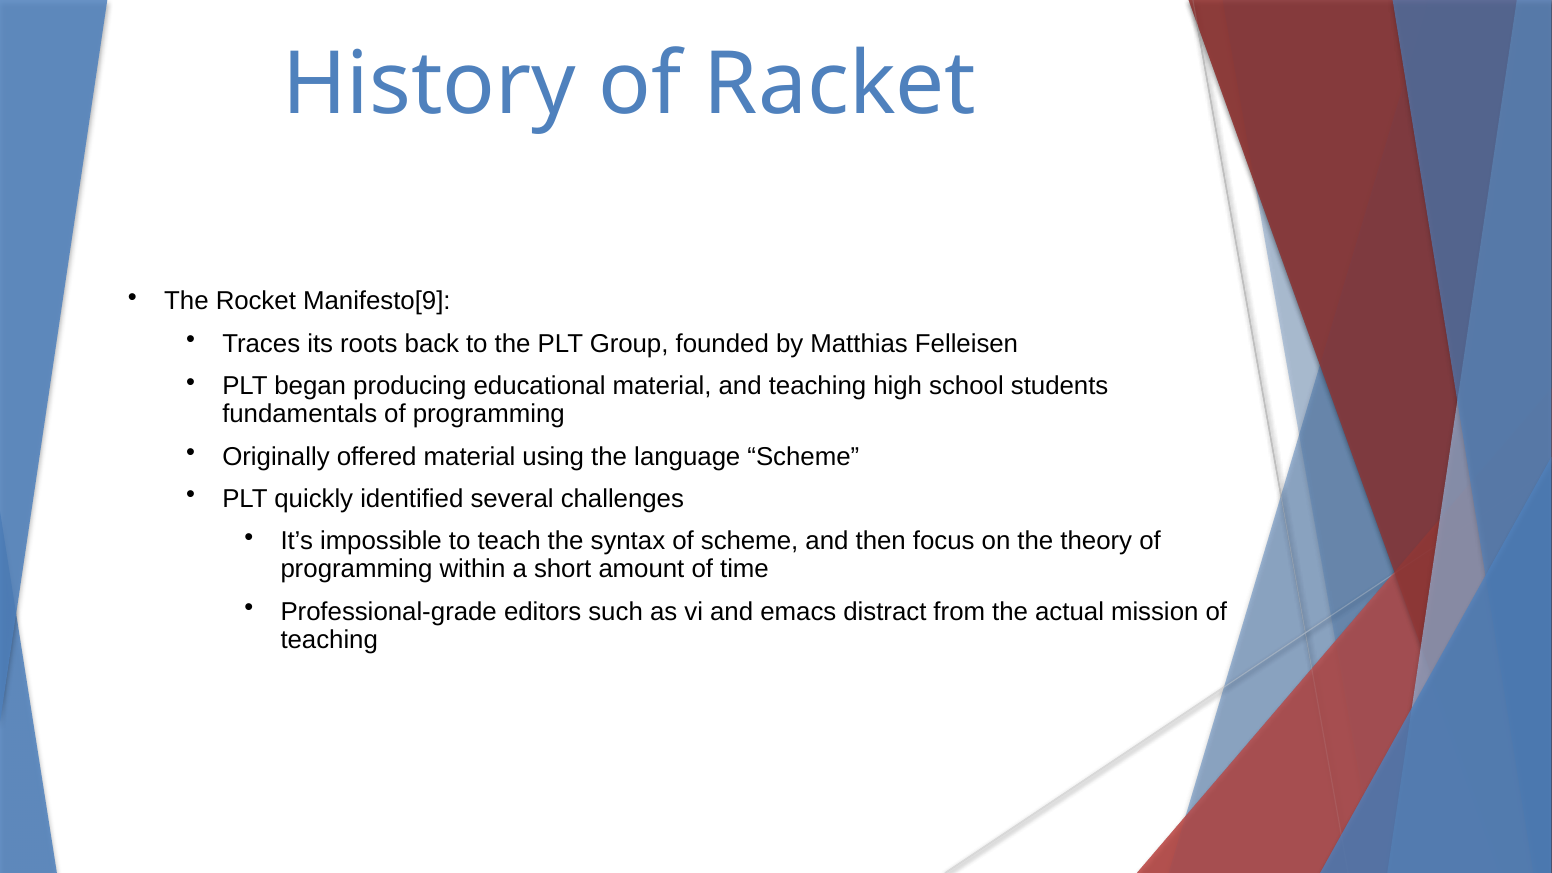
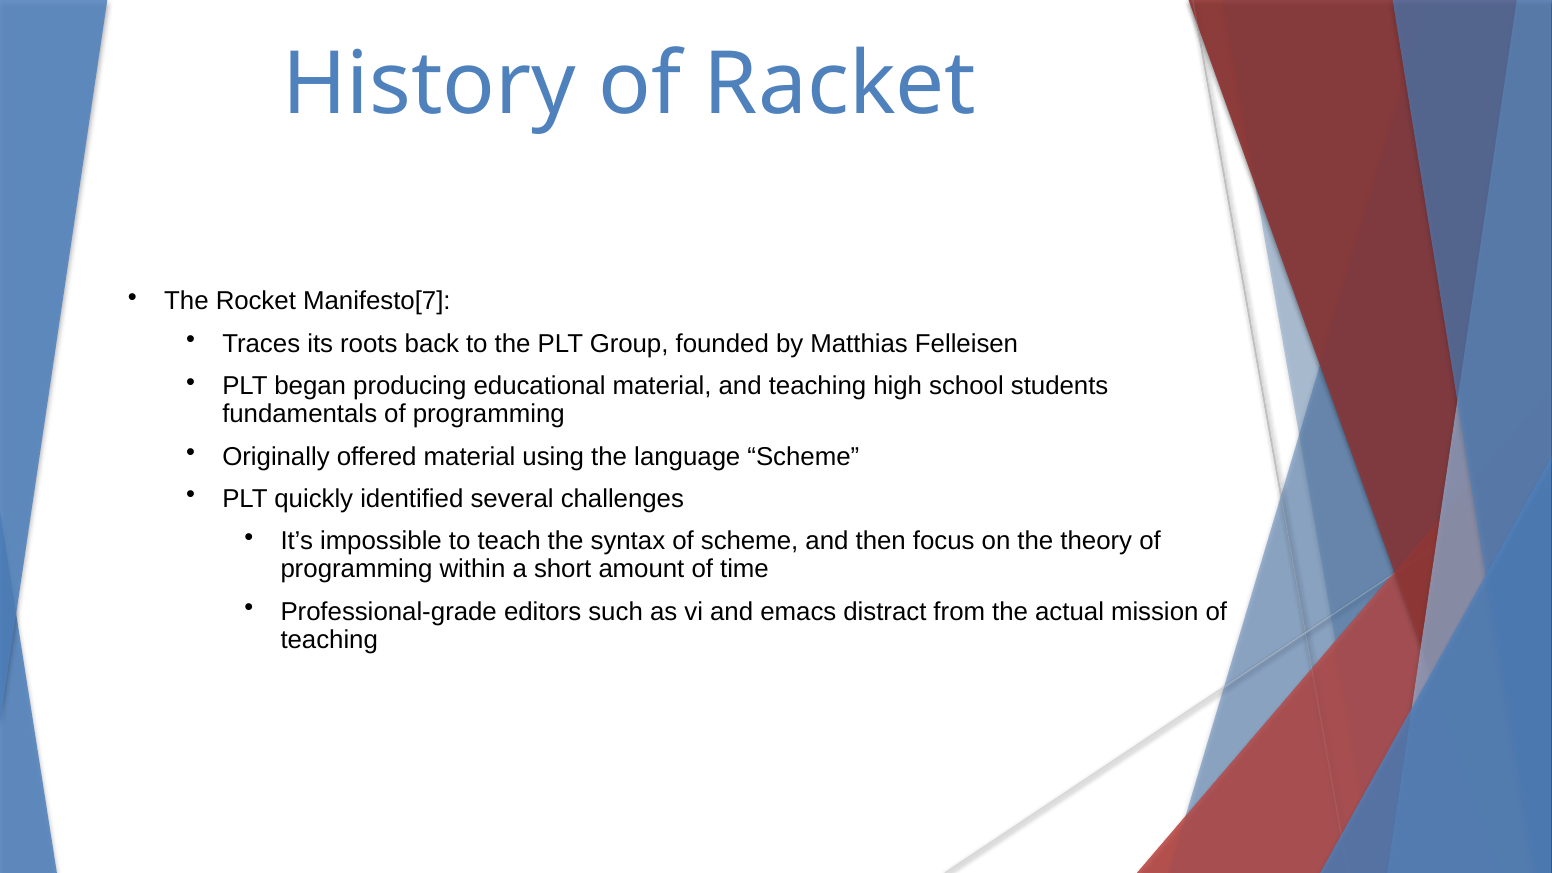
Manifesto[9: Manifesto[9 -> Manifesto[7 (377, 301)
